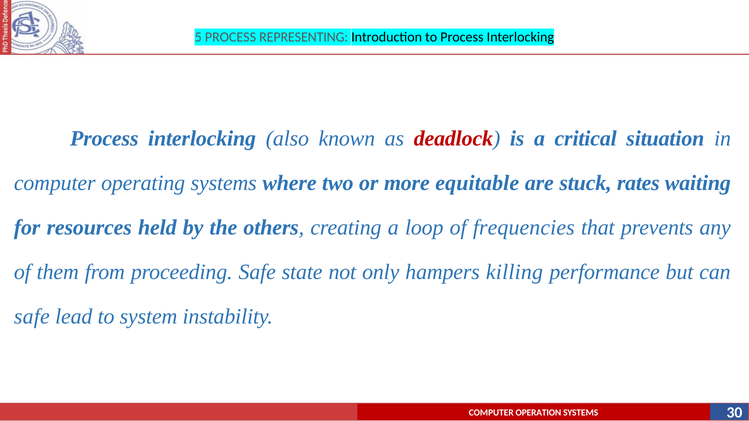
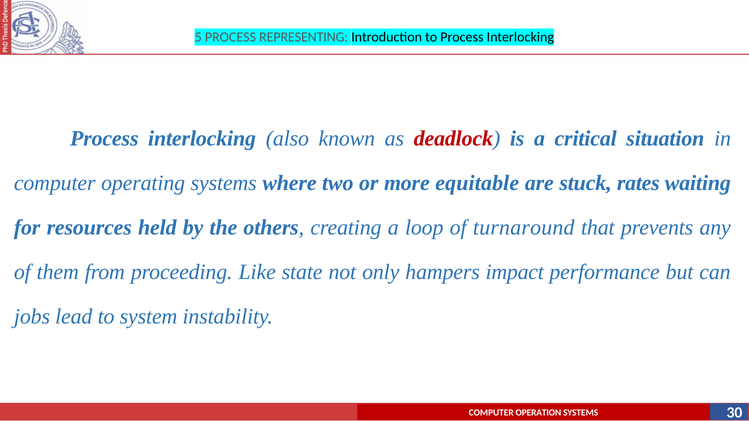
frequencies: frequencies -> turnaround (524, 228)
proceeding Safe: Safe -> Like (257, 272)
killing: killing -> impact (515, 272)
safe: safe -> jobs (32, 317)
